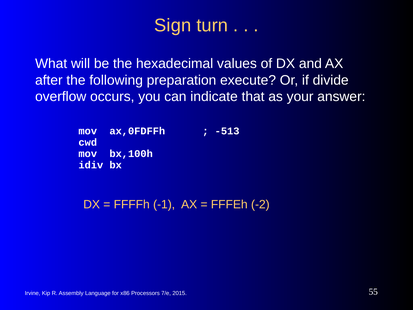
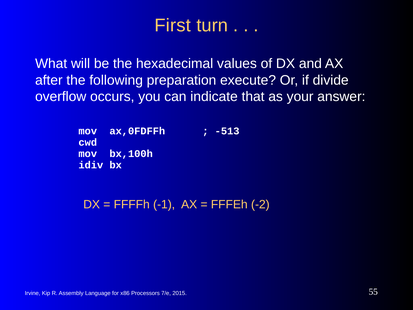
Sign: Sign -> First (173, 25)
